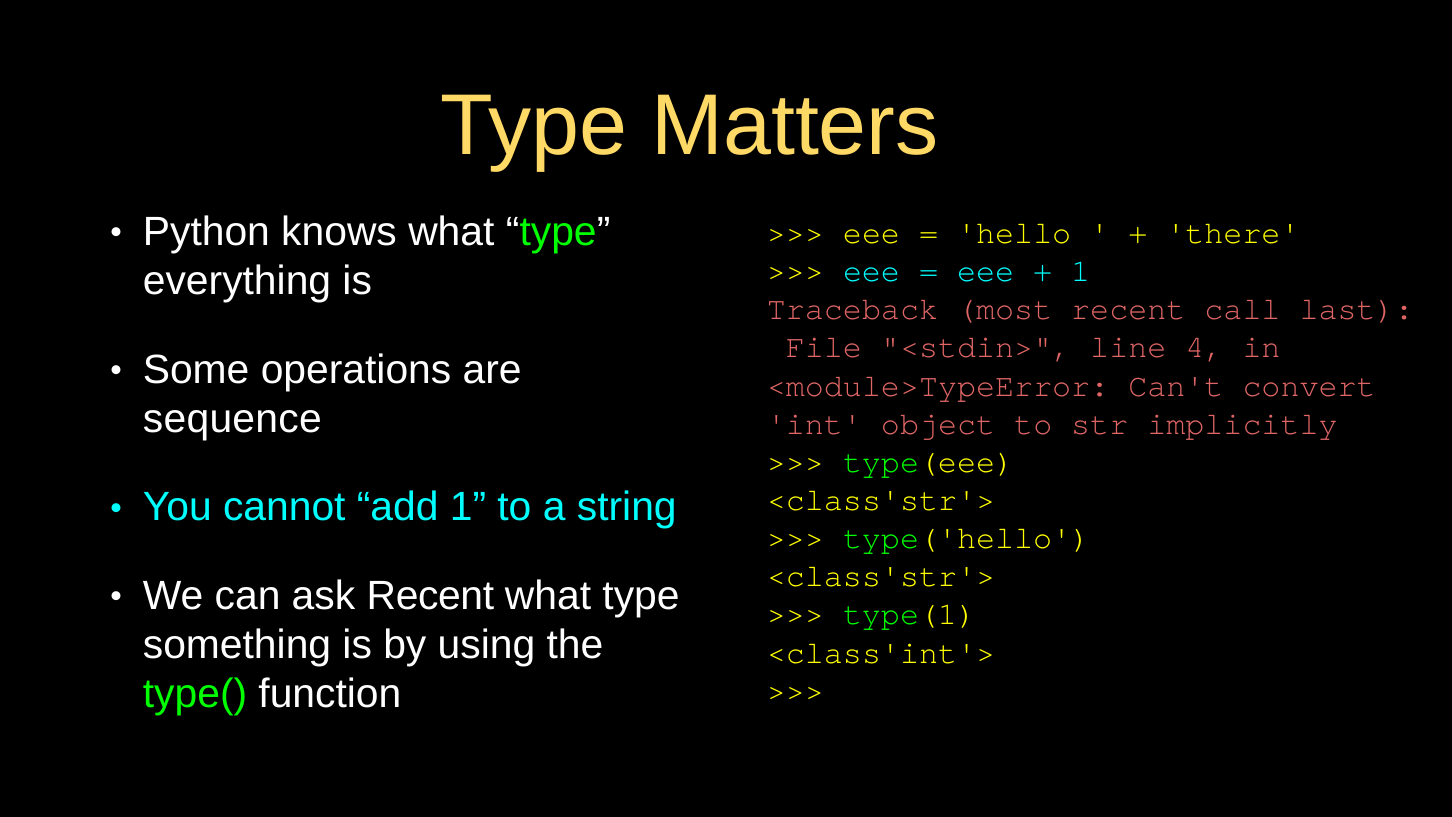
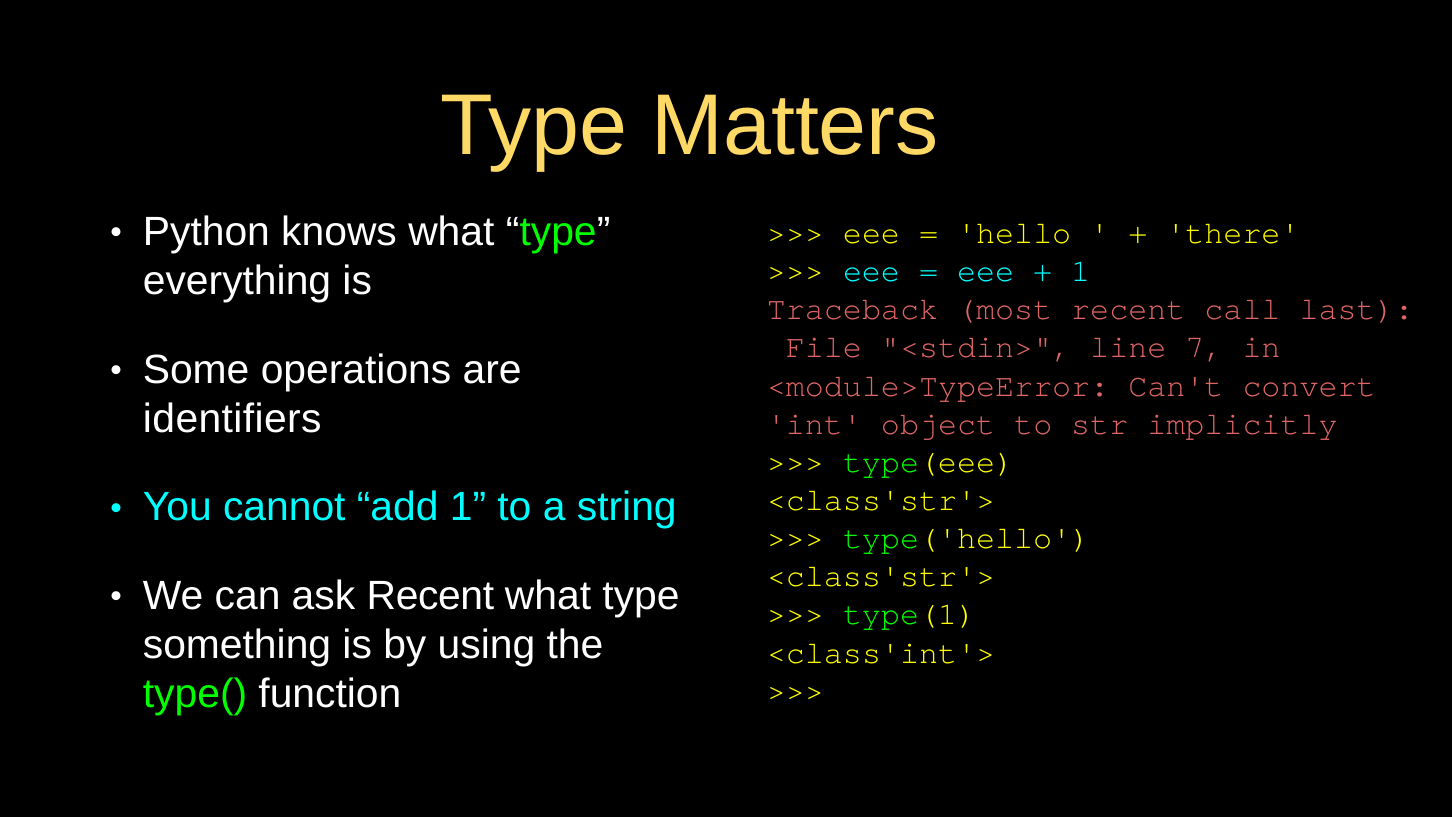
4: 4 -> 7 (1204, 347)
sequence: sequence -> identifiers (232, 419)
